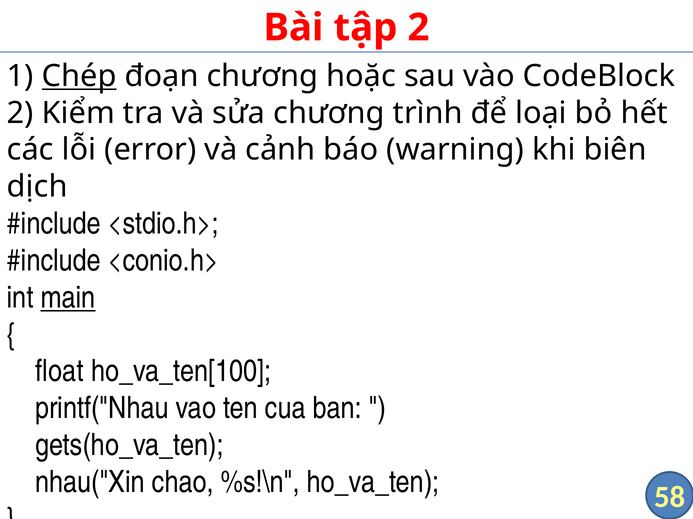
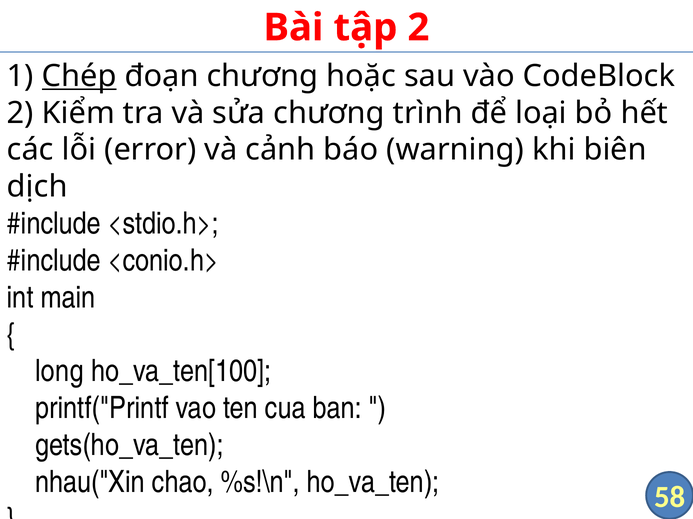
main underline: present -> none (68, 298)
float: float -> long (59, 372)
printf("Nhau: printf("Nhau -> printf("Printf (102, 409)
